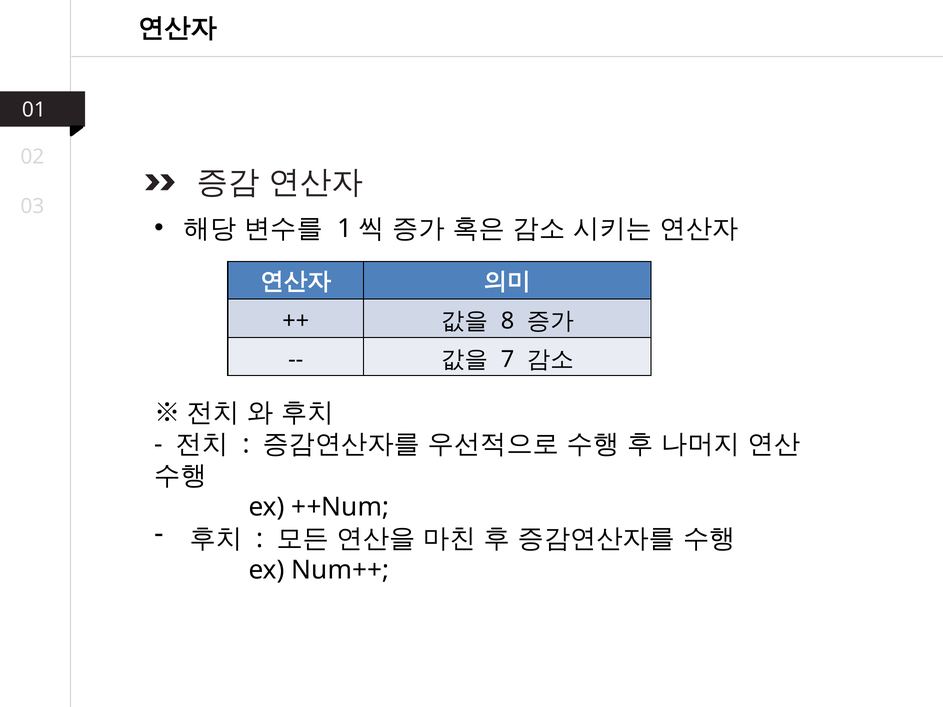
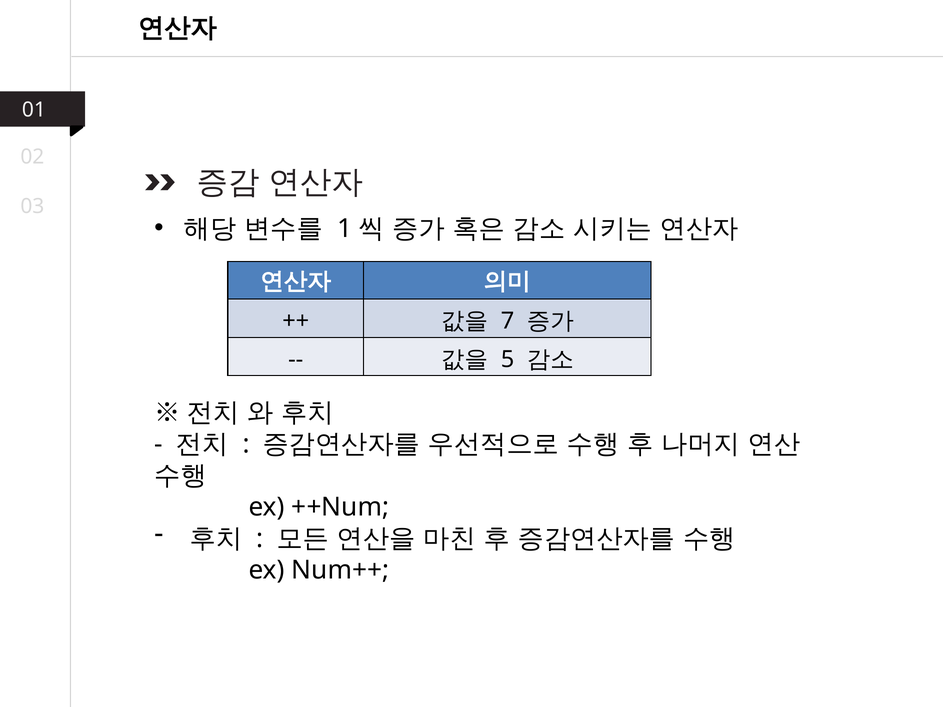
8: 8 -> 7 (508, 321)
7: 7 -> 5 (508, 360)
